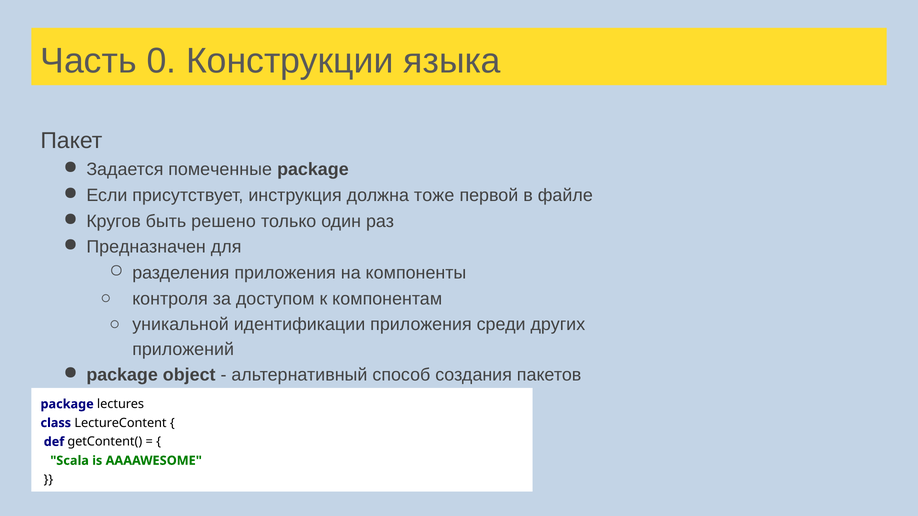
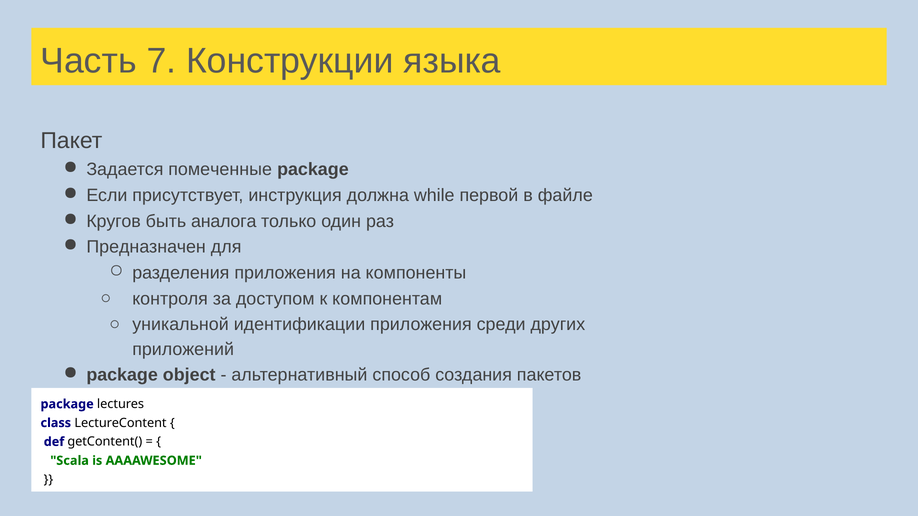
0: 0 -> 7 (161, 61)
тоже: тоже -> while (434, 195)
решено: решено -> аналога (224, 221)
